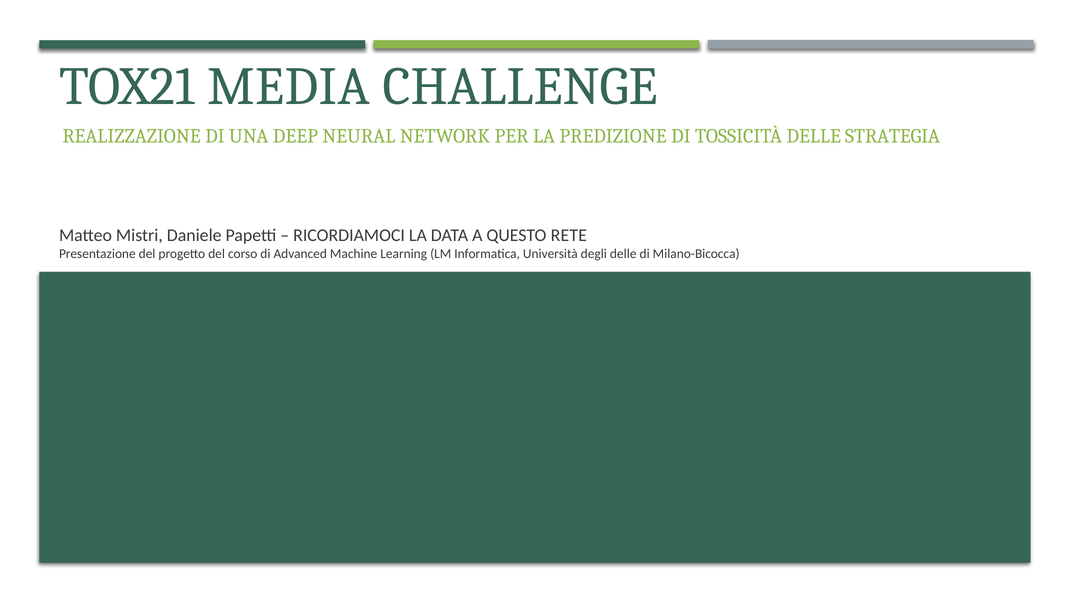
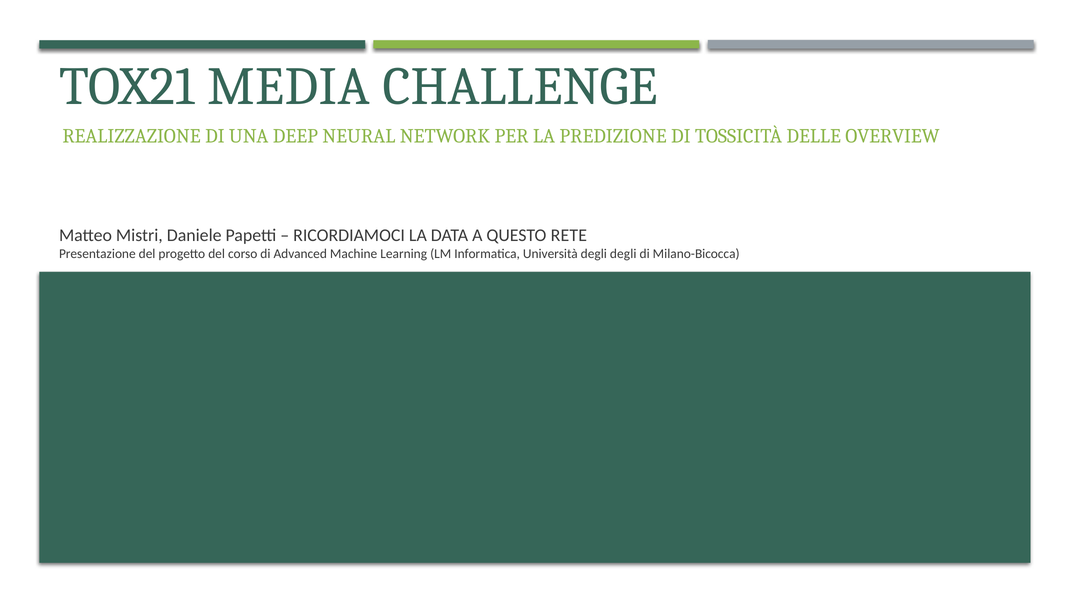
STRATEGIA: STRATEGIA -> OVERVIEW (892, 136)
degli delle: delle -> degli (623, 254)
